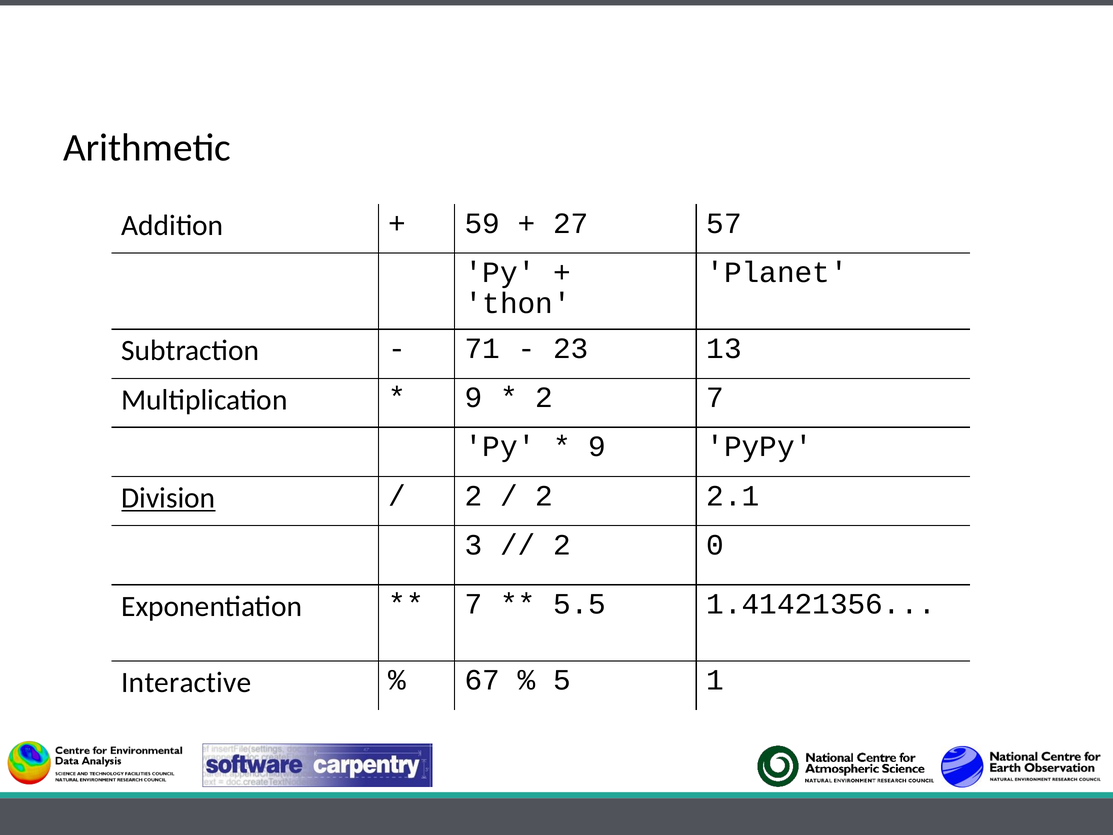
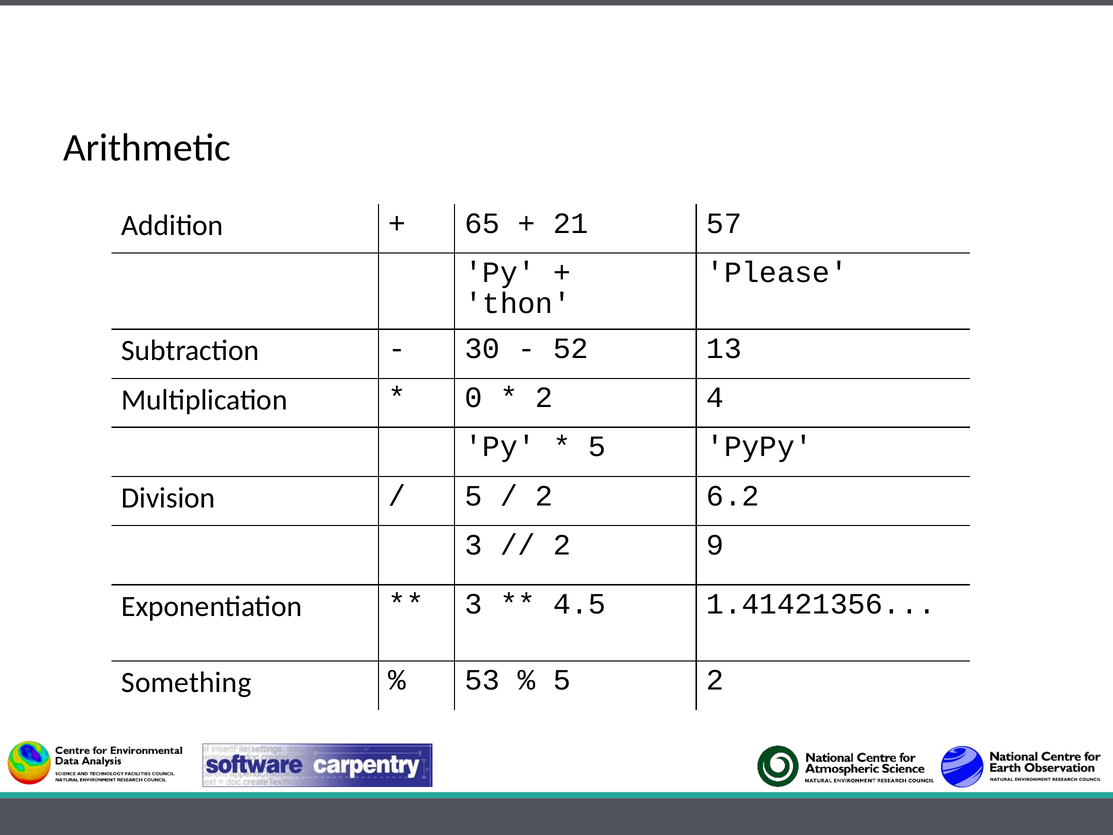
59: 59 -> 65 (482, 223)
27: 27 -> 21 (571, 223)
Planet: Planet -> Please (777, 272)
71: 71 -> 30 (482, 348)
23: 23 -> 52 (571, 348)
9: 9 -> 0 (474, 398)
2 7: 7 -> 4 (715, 398)
9: 9 -> 5 (597, 446)
Division underline: present -> none (168, 498)
2: 2 -> 5 (474, 496)
2.1: 2.1 -> 6.2 (733, 496)
0: 0 -> 9 (715, 545)
7: 7 -> 3 (474, 604)
5.5: 5.5 -> 4.5 (580, 604)
Interactive: Interactive -> Something (186, 682)
67: 67 -> 53 (482, 680)
5 1: 1 -> 2 (715, 680)
